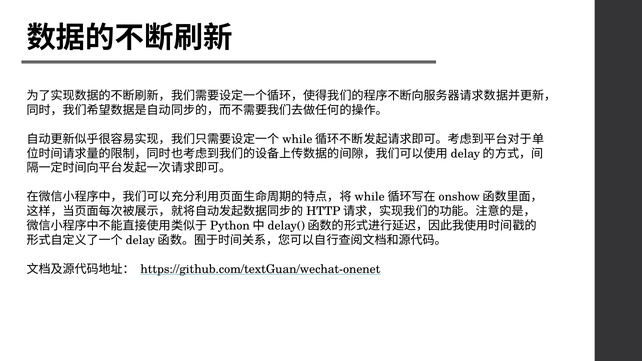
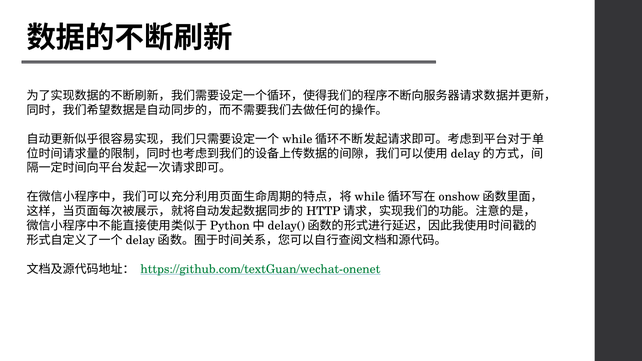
https://github.com/textGuan/wechat-onenet colour: black -> green (260, 269)
